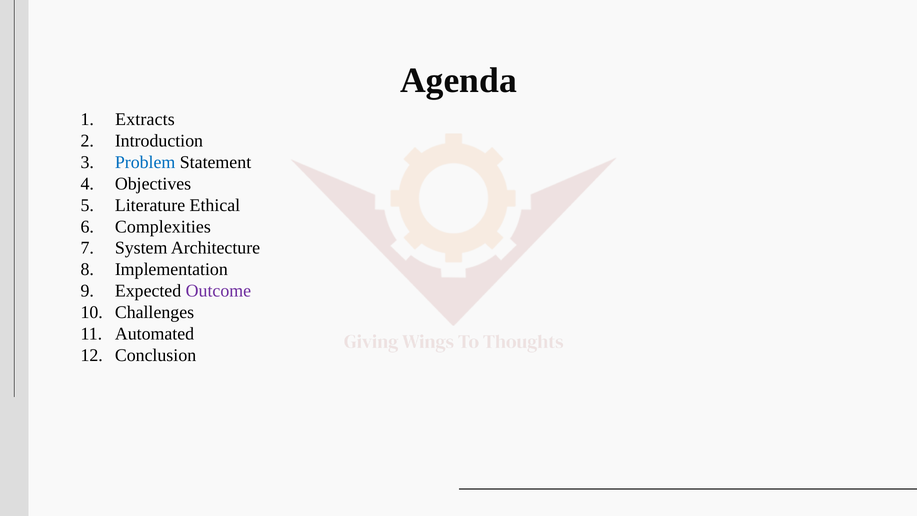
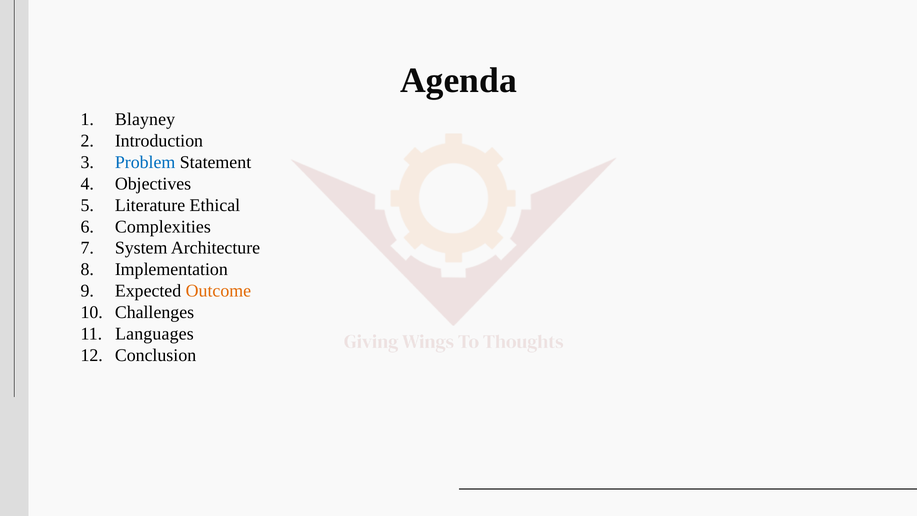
Extracts: Extracts -> Blayney (145, 120)
Outcome colour: purple -> orange (218, 291)
Automated: Automated -> Languages (154, 334)
